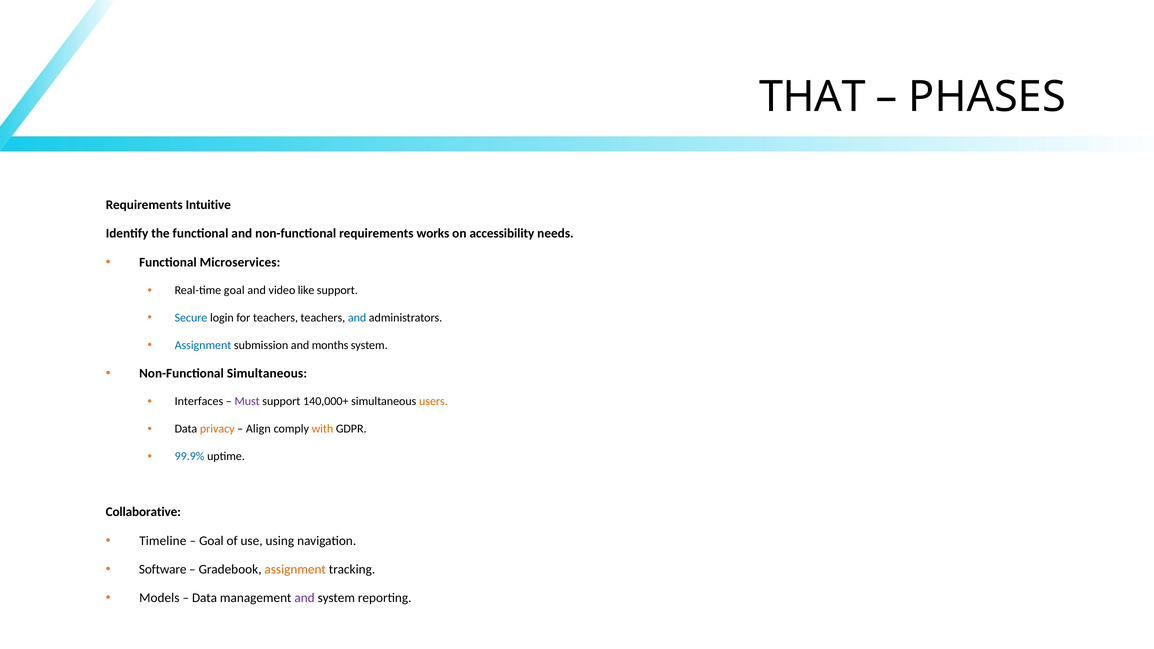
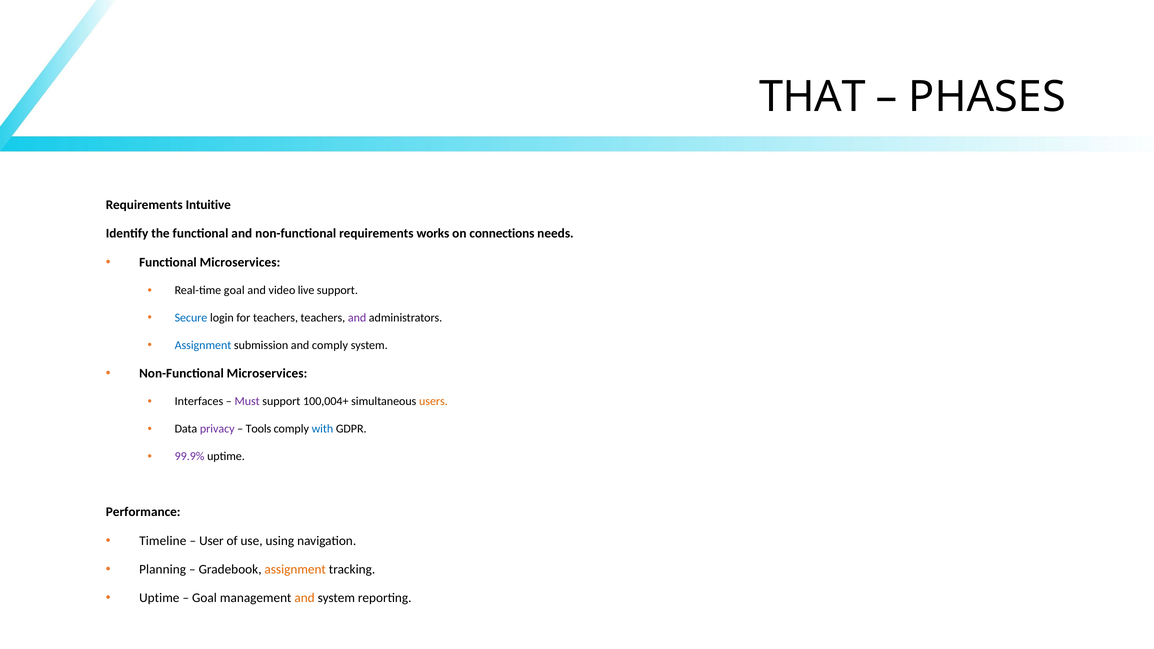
accessibility: accessibility -> connections (502, 234)
like: like -> live (306, 290)
and colour: blue -> purple (357, 318)
and months: months -> comply (330, 345)
Non-Functional Simultaneous: Simultaneous -> Microservices (267, 373)
140,000+: 140,000+ -> 100,004+ (326, 402)
privacy colour: orange -> purple (217, 429)
Align: Align -> Tools (258, 429)
with colour: orange -> blue (322, 429)
99.9% colour: blue -> purple (190, 456)
Collaborative: Collaborative -> Performance (143, 512)
Goal: Goal -> User (211, 541)
Software: Software -> Planning (163, 569)
Models: Models -> Uptime (159, 598)
Data: Data -> Goal (204, 598)
and colour: purple -> orange (305, 598)
